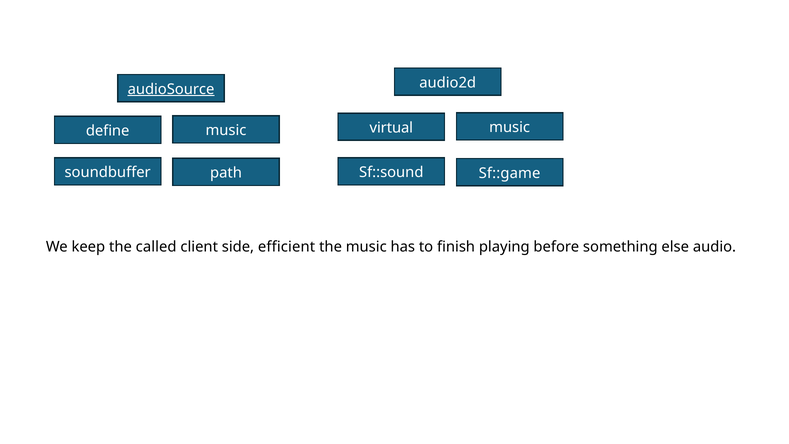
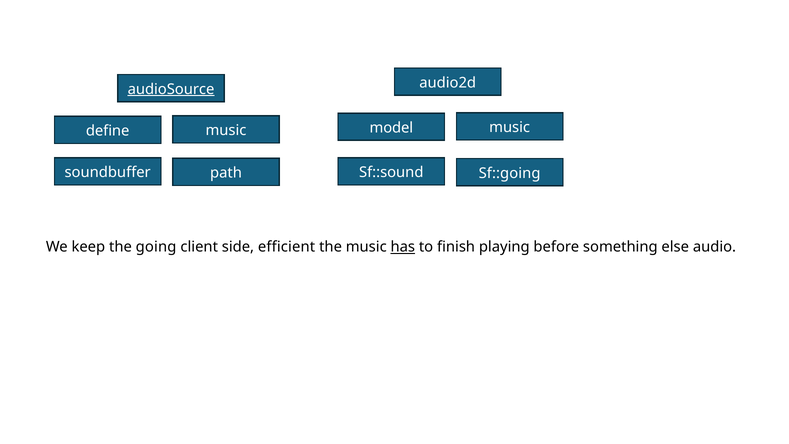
virtual: virtual -> model (391, 128)
Sf::game: Sf::game -> Sf::going (510, 173)
called: called -> going (156, 247)
has underline: none -> present (403, 247)
